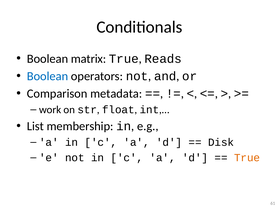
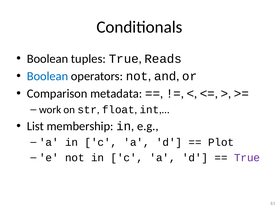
matrix: matrix -> tuples (88, 59)
Disk: Disk -> Plot (221, 142)
True colour: orange -> purple (247, 157)
